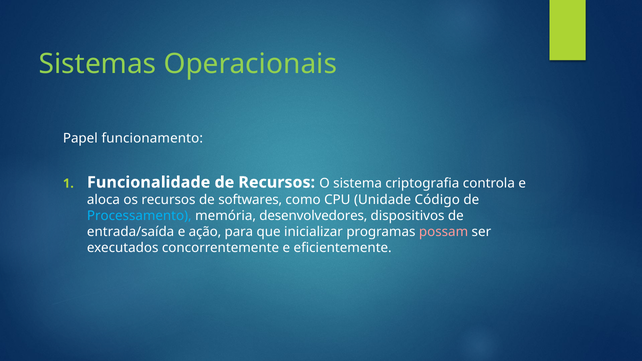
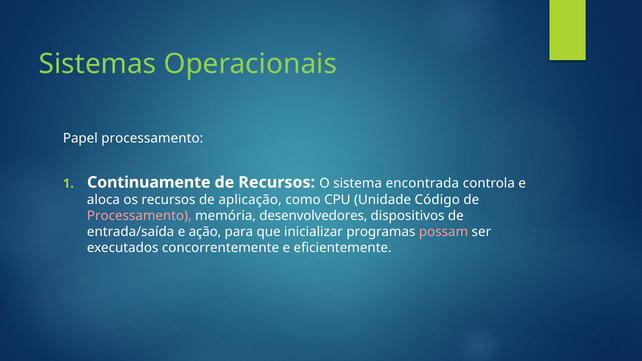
Papel funcionamento: funcionamento -> processamento (152, 138)
Funcionalidade: Funcionalidade -> Continuamente (149, 182)
criptografia: criptografia -> encontrada (422, 183)
softwares: softwares -> aplicação (250, 200)
Processamento colour: light blue -> pink (139, 216)
